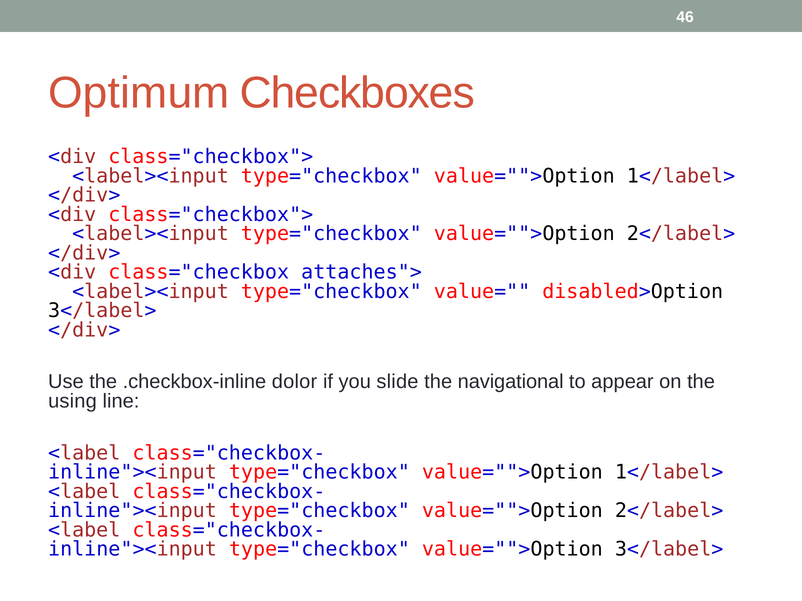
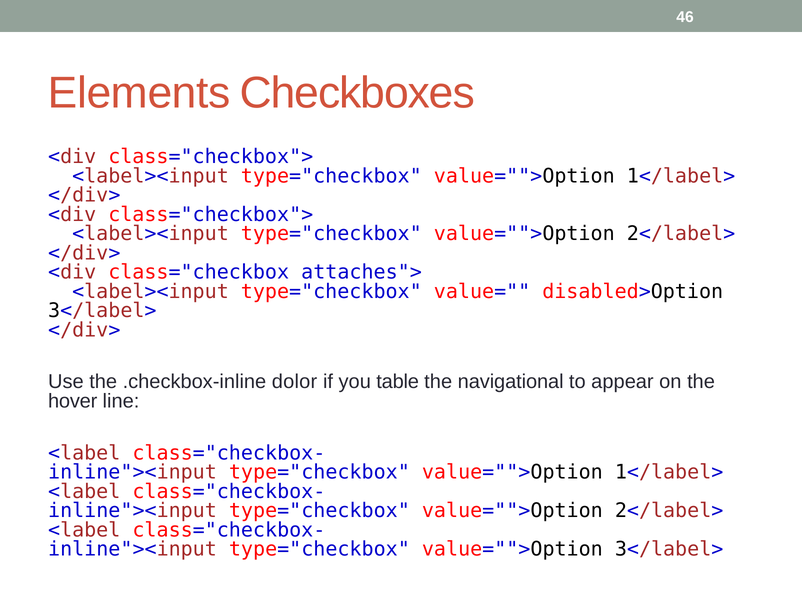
Optimum: Optimum -> Elements (139, 93)
slide: slide -> table (398, 382)
using: using -> hover (73, 401)
